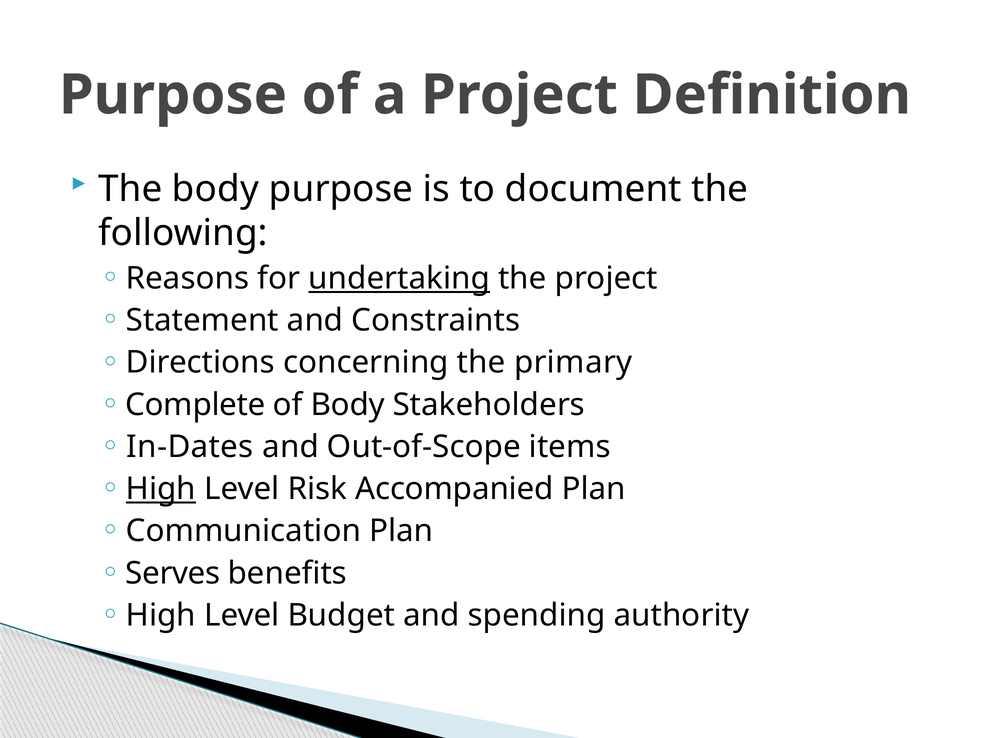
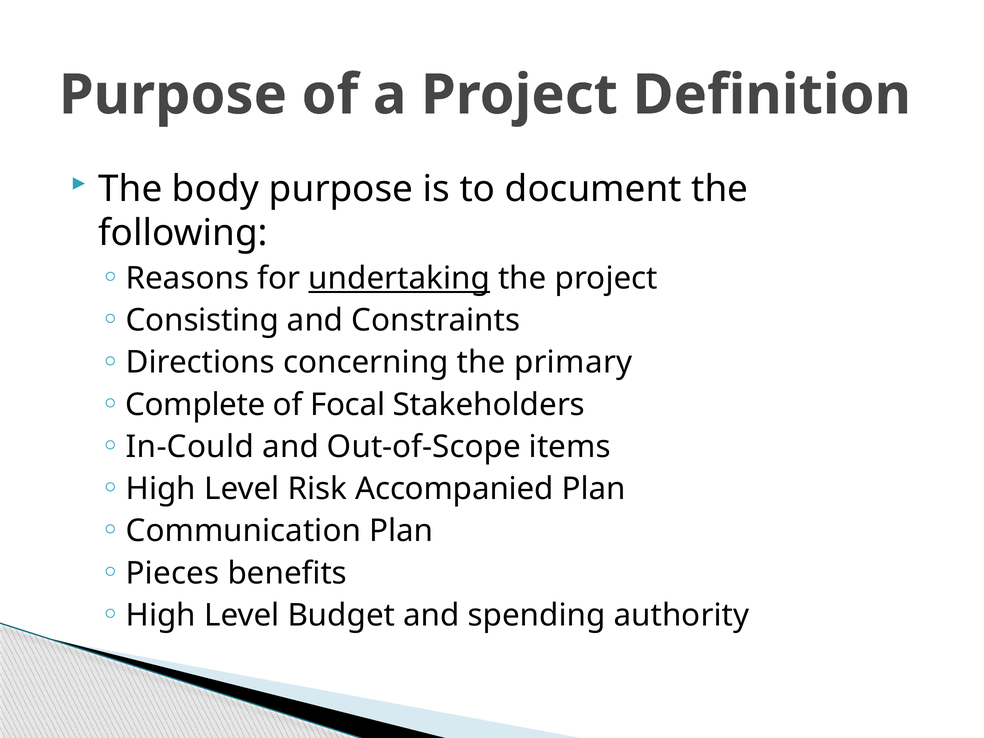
Statement: Statement -> Consisting (202, 320)
of Body: Body -> Focal (348, 405)
In-Dates: In-Dates -> In-Could (190, 447)
High underline: present -> none (161, 489)
Serves: Serves -> Pieces (172, 573)
